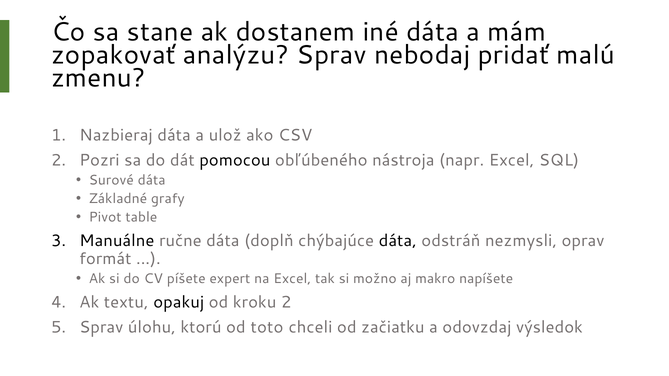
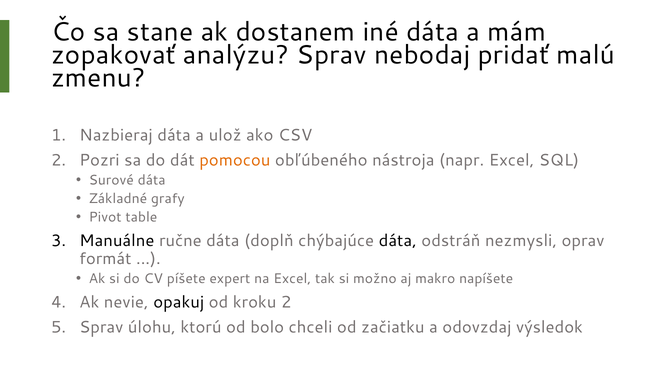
pomocou colour: black -> orange (235, 160)
textu: textu -> nevie (126, 302)
toto: toto -> bolo (267, 327)
